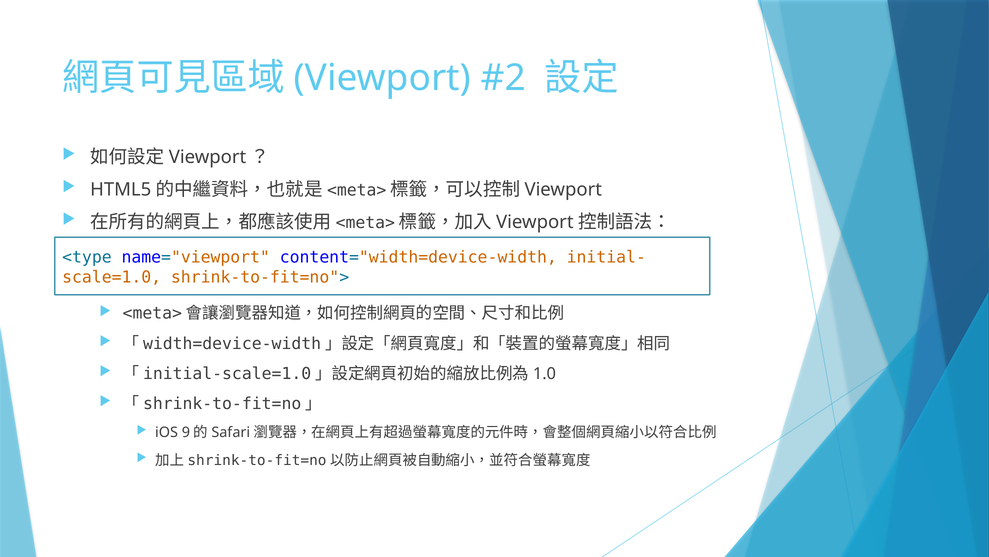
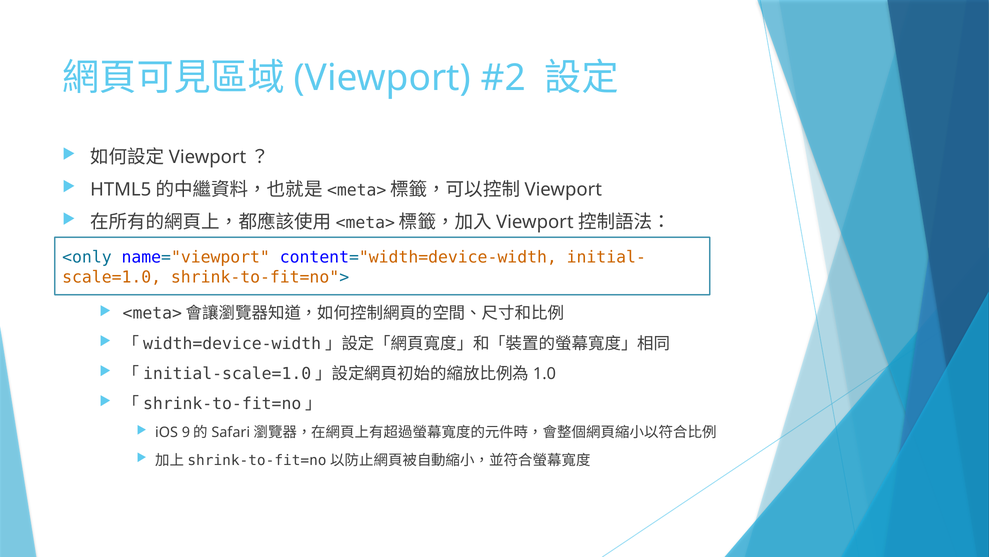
<type: <type -> <only (87, 257)
